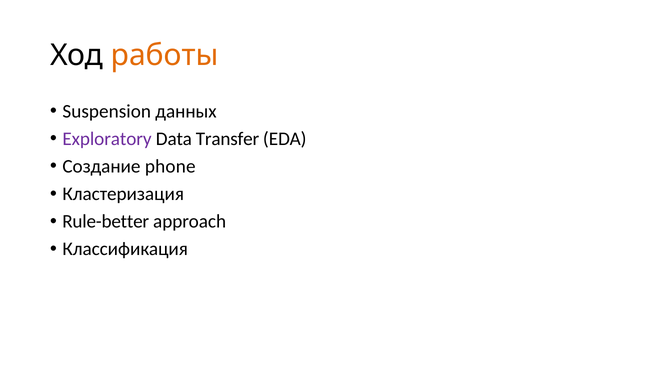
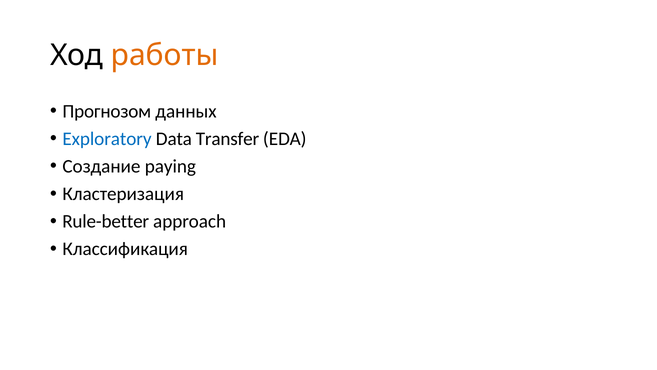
Suspension: Suspension -> Прогнозом (107, 111)
Exploratory colour: purple -> blue (107, 139)
phone: phone -> paying (170, 166)
